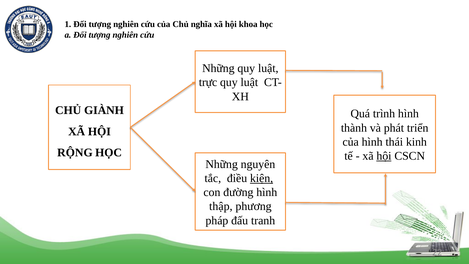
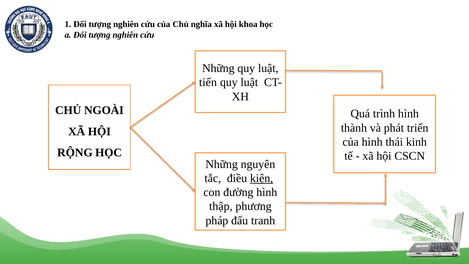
trực: trực -> tiến (208, 82)
GIÀNH: GIÀNH -> NGOÀI (104, 110)
hội underline: present -> none (384, 156)
